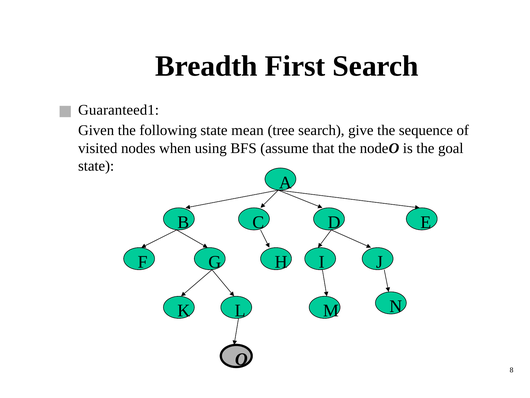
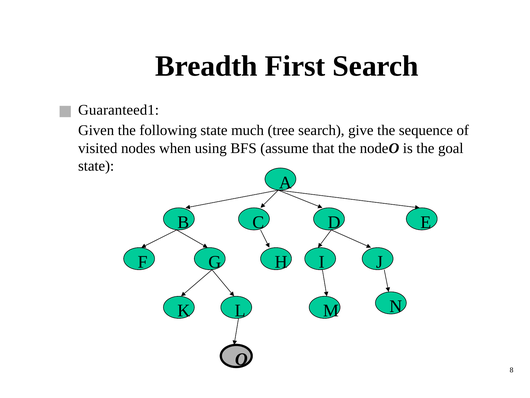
mean: mean -> much (248, 130)
